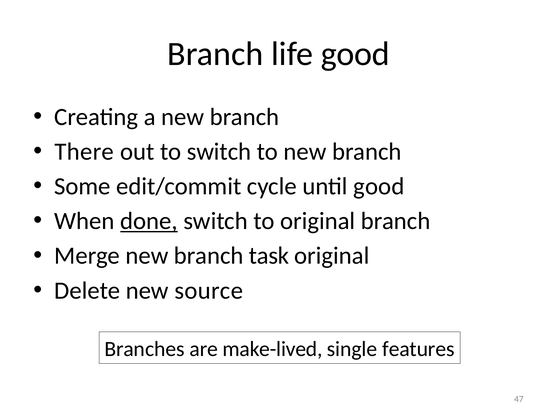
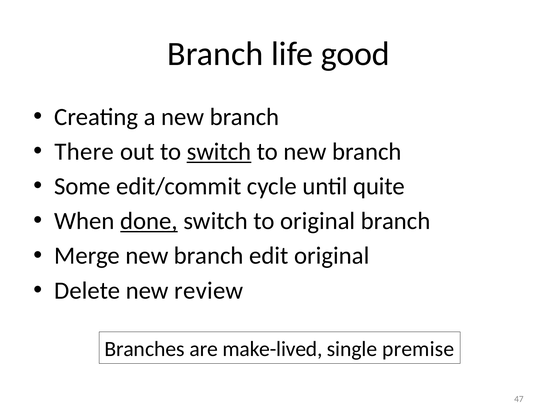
switch underline: none -> present (219, 152)
until good: good -> quite (379, 186)
task: task -> edit (269, 256)
source: source -> review (209, 290)
features: features -> premise (418, 349)
